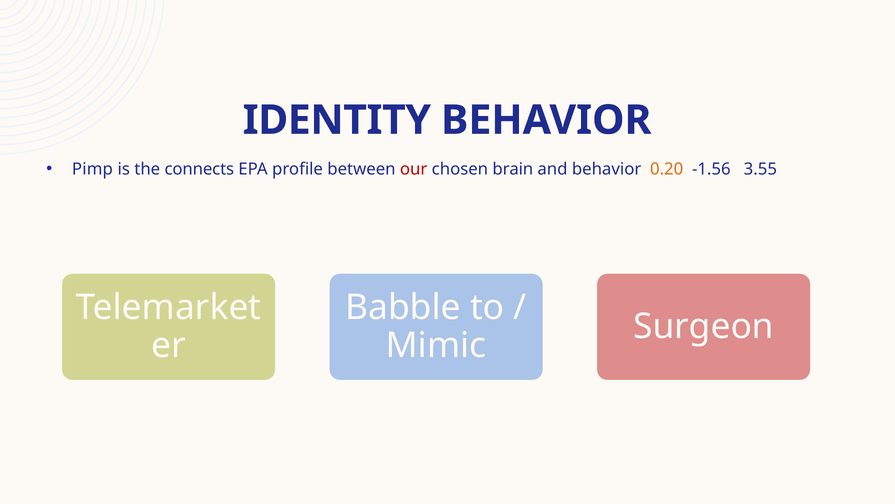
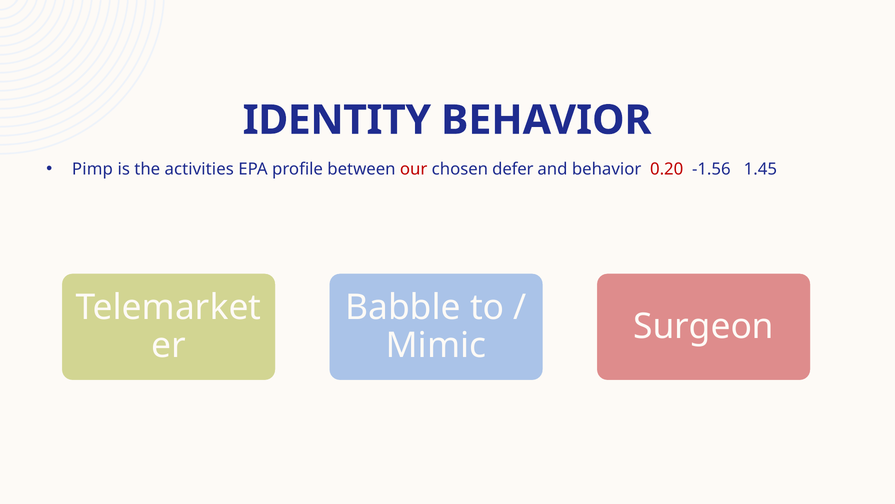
connects: connects -> activities (199, 169)
brain: brain -> defer (513, 169)
0.20 colour: orange -> red (667, 169)
3.55: 3.55 -> 1.45 (760, 169)
